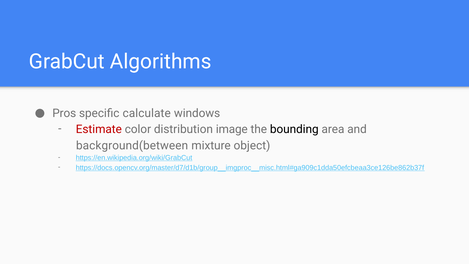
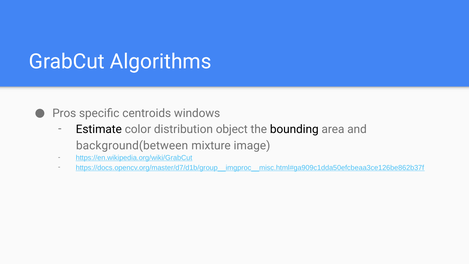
calculate: calculate -> centroids (147, 113)
Estimate colour: red -> black (99, 129)
image: image -> object (232, 129)
object: object -> image (252, 145)
